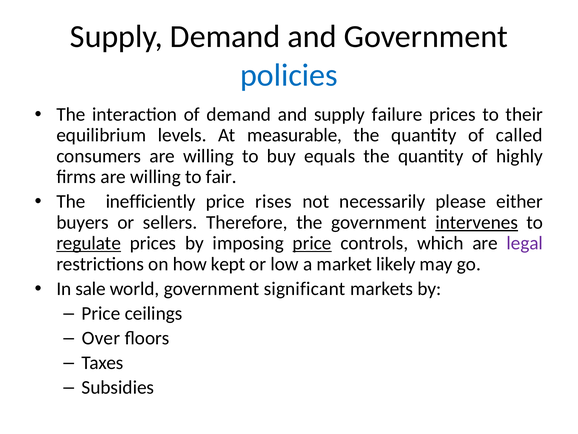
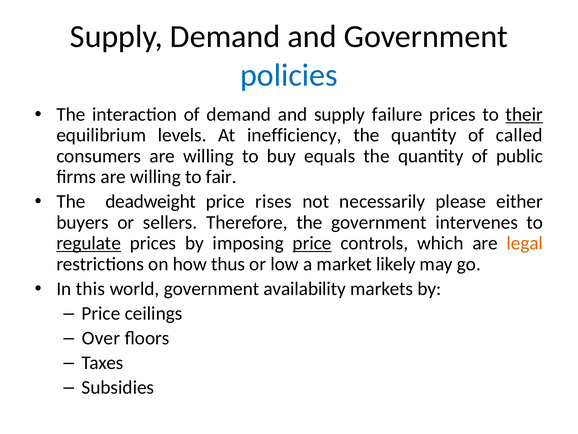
their underline: none -> present (524, 114)
measurable: measurable -> inefficiency (294, 135)
highly: highly -> public (520, 156)
inefficiently: inefficiently -> deadweight (151, 201)
intervenes underline: present -> none (477, 222)
legal colour: purple -> orange (525, 243)
kept: kept -> thus (228, 264)
sale: sale -> this (90, 288)
significant: significant -> availability (305, 288)
